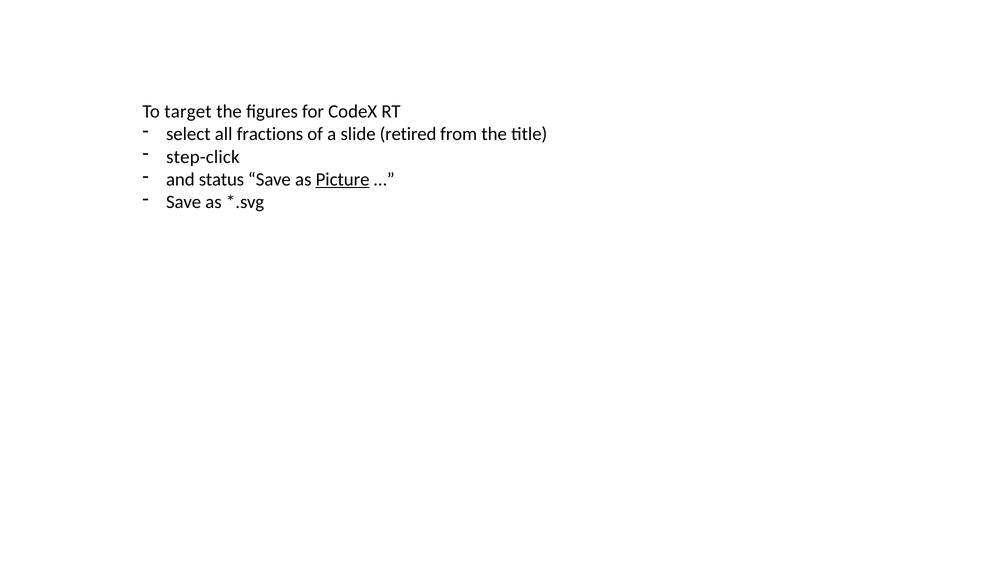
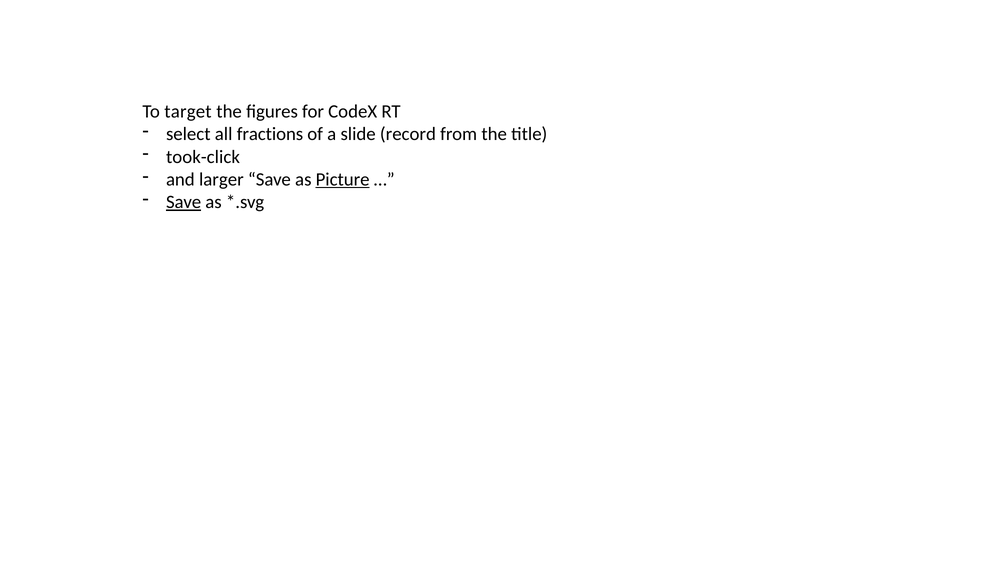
retired: retired -> record (408, 134)
step-click: step-click -> took-click (203, 157)
status: status -> larger (221, 179)
Save underline: none -> present (184, 202)
